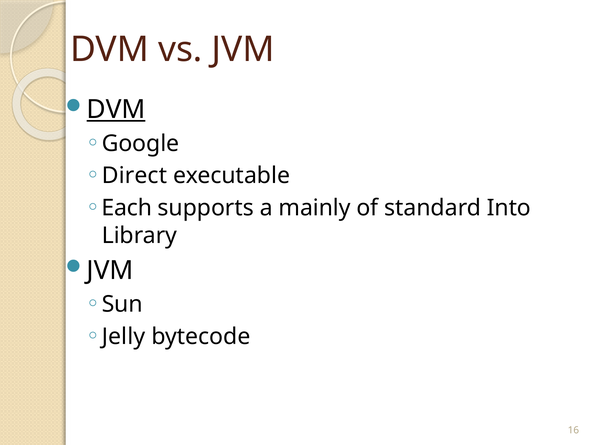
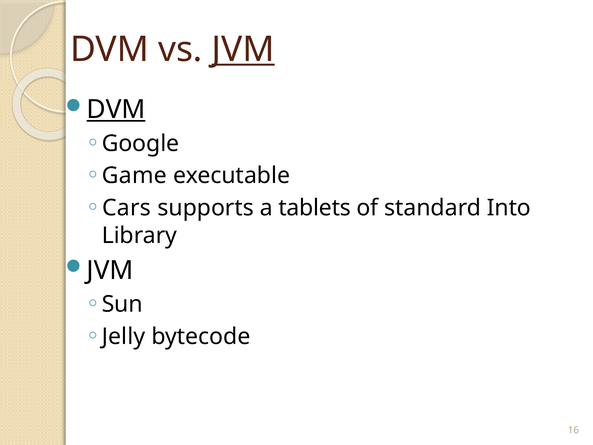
JVM underline: none -> present (243, 49)
Direct: Direct -> Game (134, 176)
Each: Each -> Cars (127, 208)
mainly: mainly -> tablets (315, 208)
